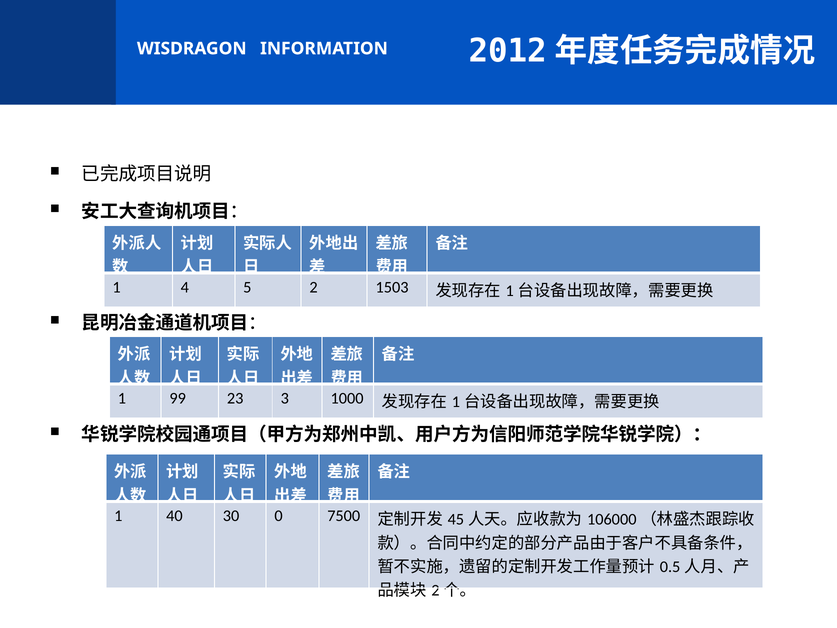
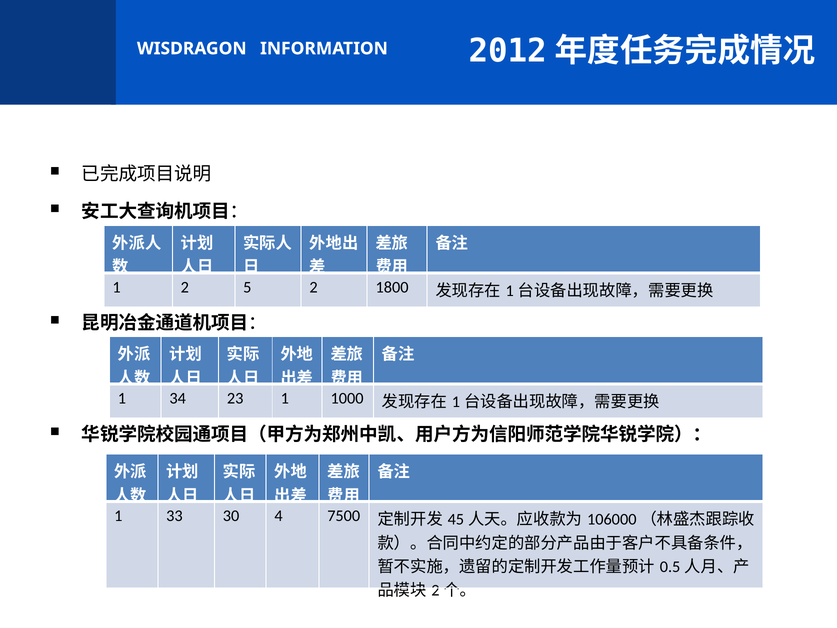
1 4: 4 -> 2 (185, 287)
1503: 1503 -> 1800 (392, 287)
99: 99 -> 34 (178, 398)
23 3: 3 -> 1 (285, 398)
40: 40 -> 33 (174, 516)
0: 0 -> 4 (279, 516)
